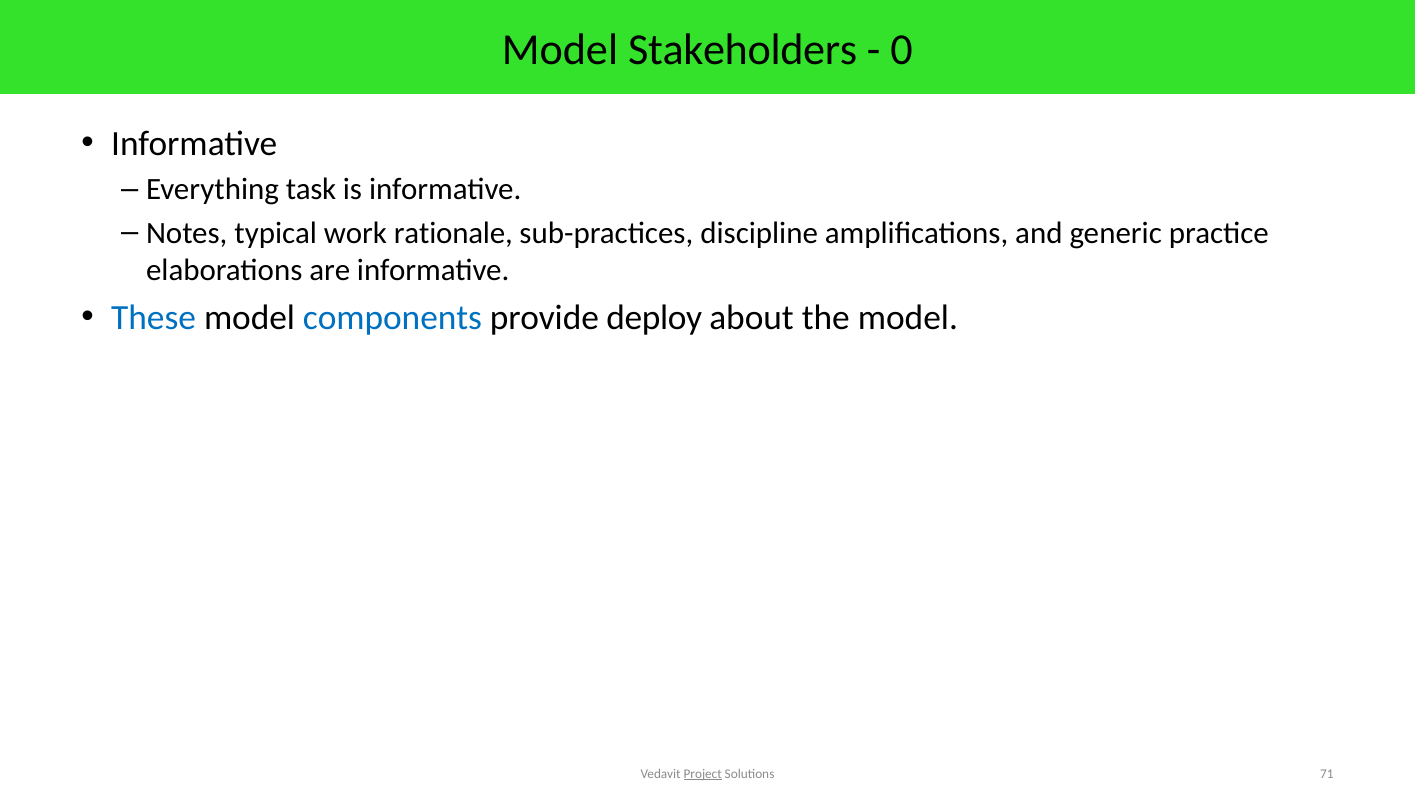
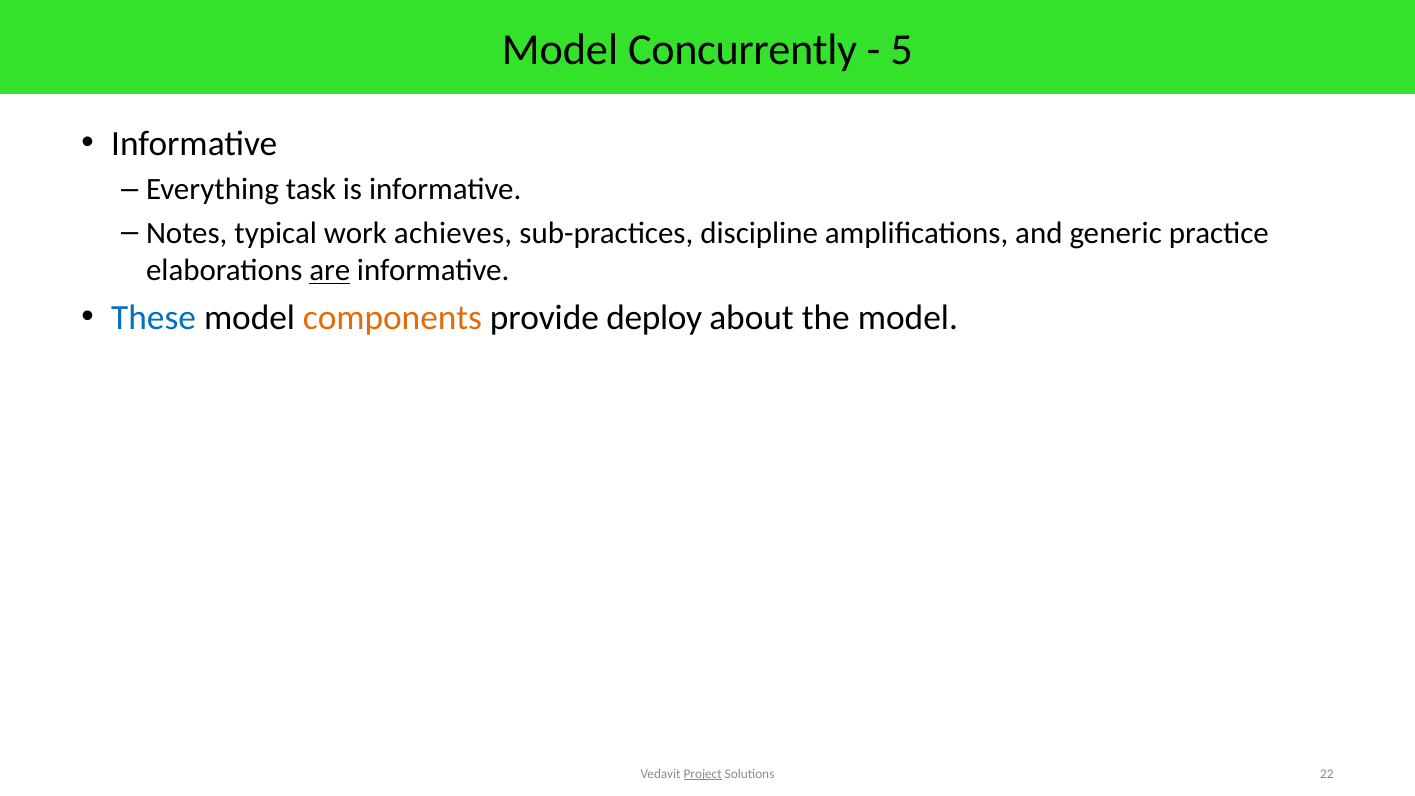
Stakeholders: Stakeholders -> Concurrently (743, 50)
0: 0 -> 5 (901, 50)
rationale: rationale -> achieves (453, 233)
are underline: none -> present (330, 270)
components colour: blue -> orange (392, 317)
71: 71 -> 22 (1327, 774)
